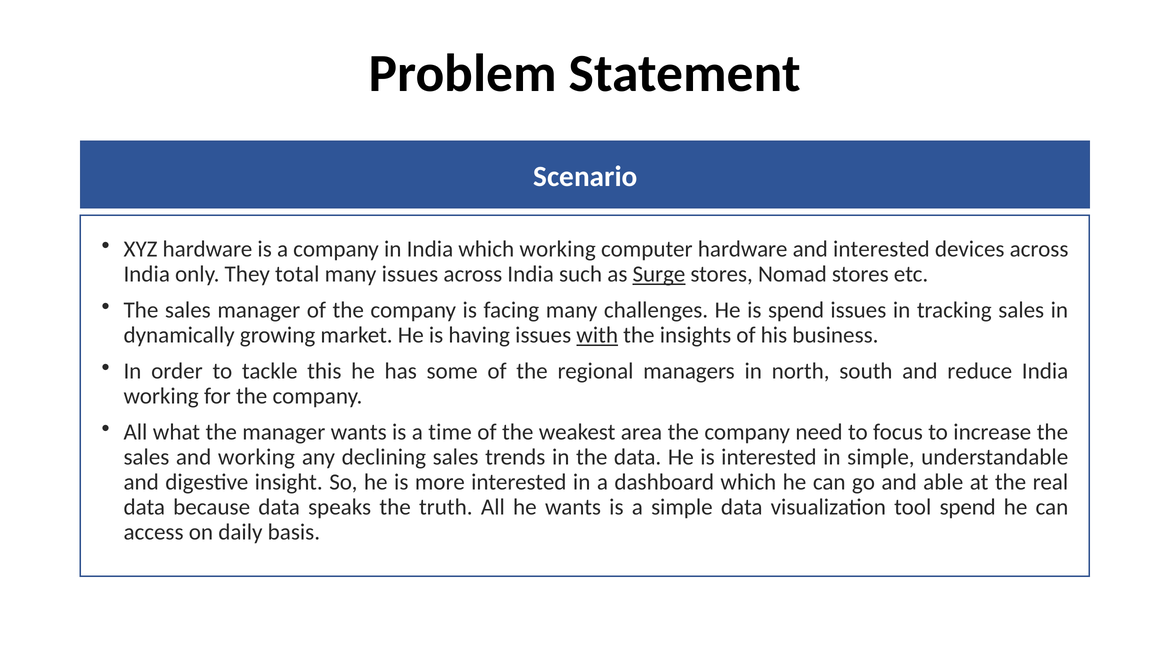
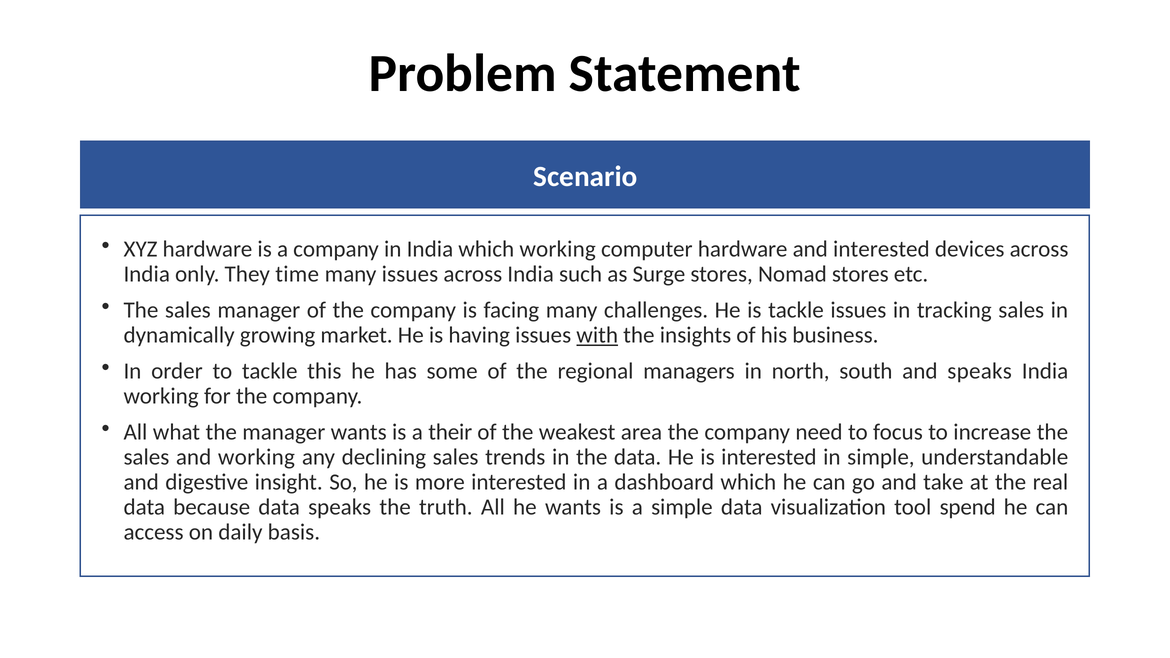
total: total -> time (297, 274)
Surge underline: present -> none (659, 274)
is spend: spend -> tackle (796, 310)
and reduce: reduce -> speaks (980, 371)
time: time -> their (450, 432)
able: able -> take (943, 482)
